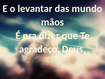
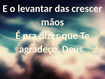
mundo: mundo -> crescer (87, 9)
